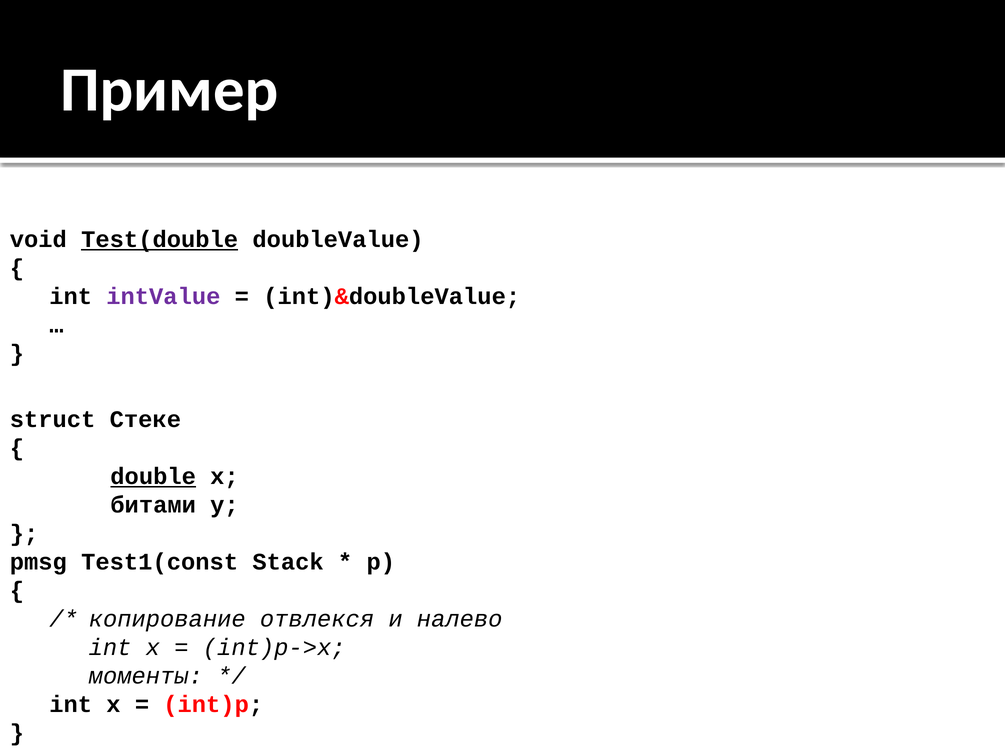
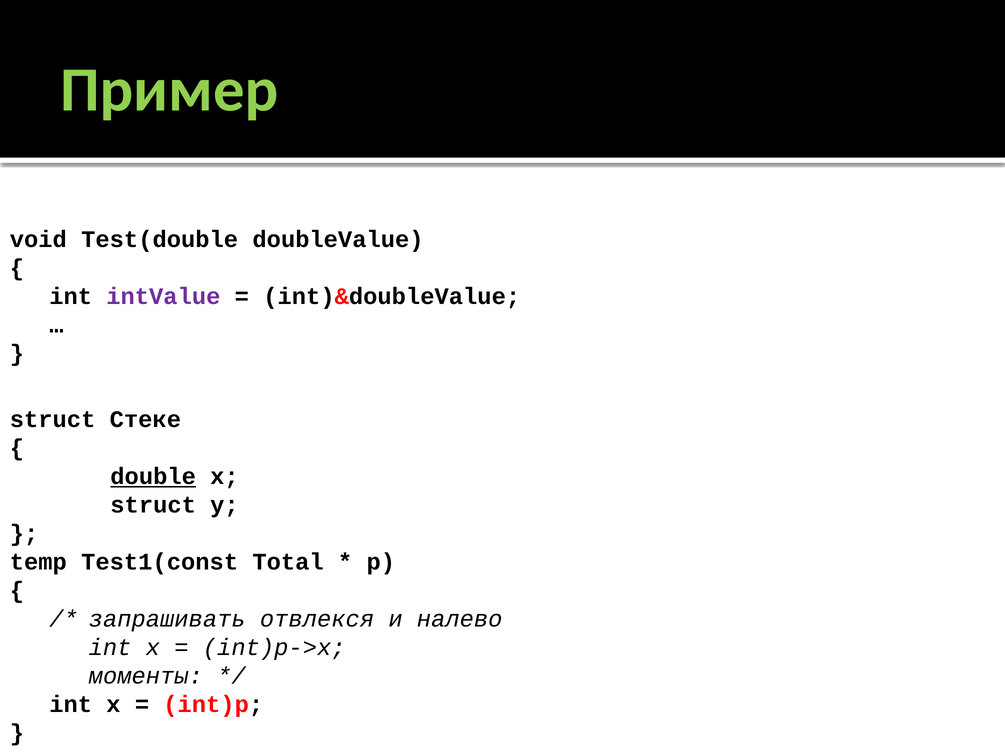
Пример colour: white -> light green (169, 90)
Test(double underline: present -> none (160, 239)
битами: битами -> struct (153, 505)
pmsg: pmsg -> temp (38, 562)
Stack: Stack -> Total (288, 562)
копирование: копирование -> запрашивать (167, 619)
